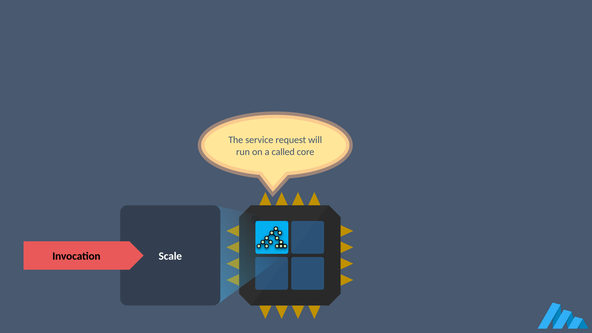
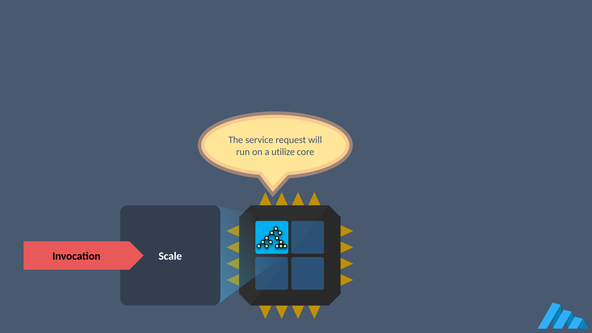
called: called -> utilize (283, 152)
